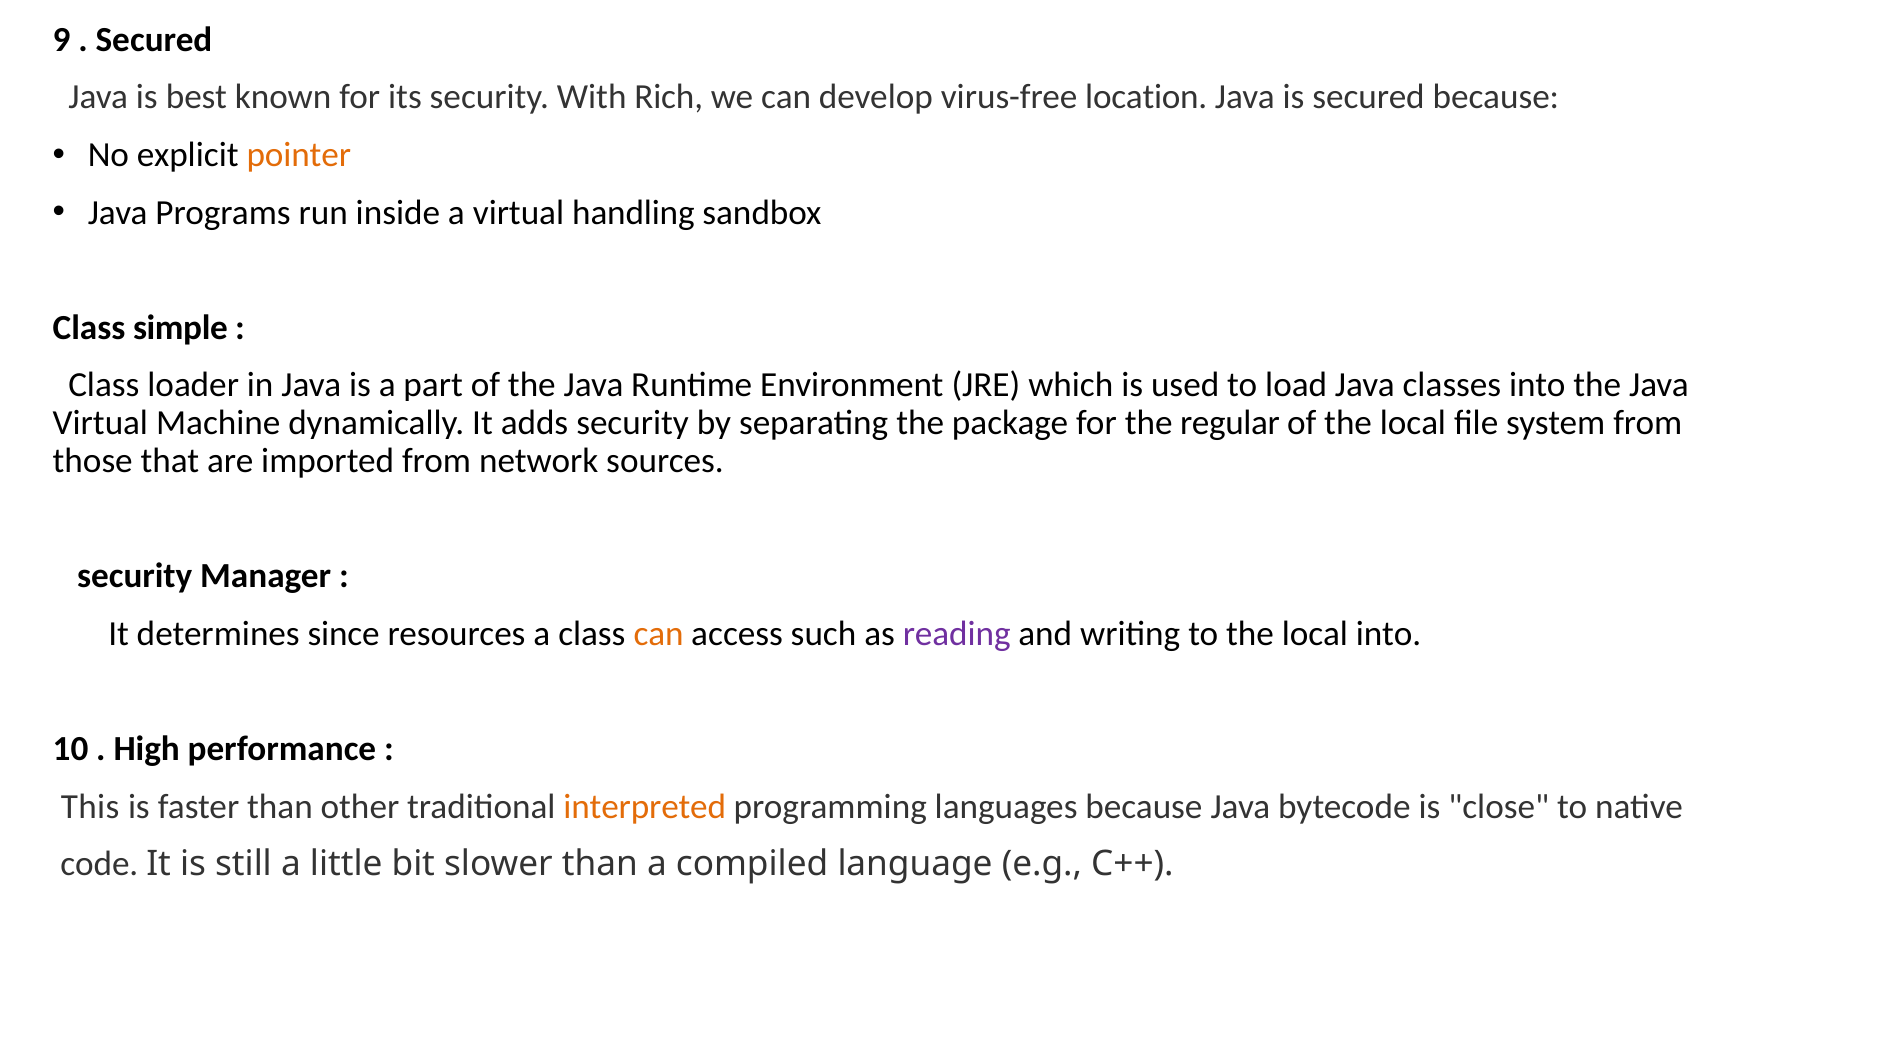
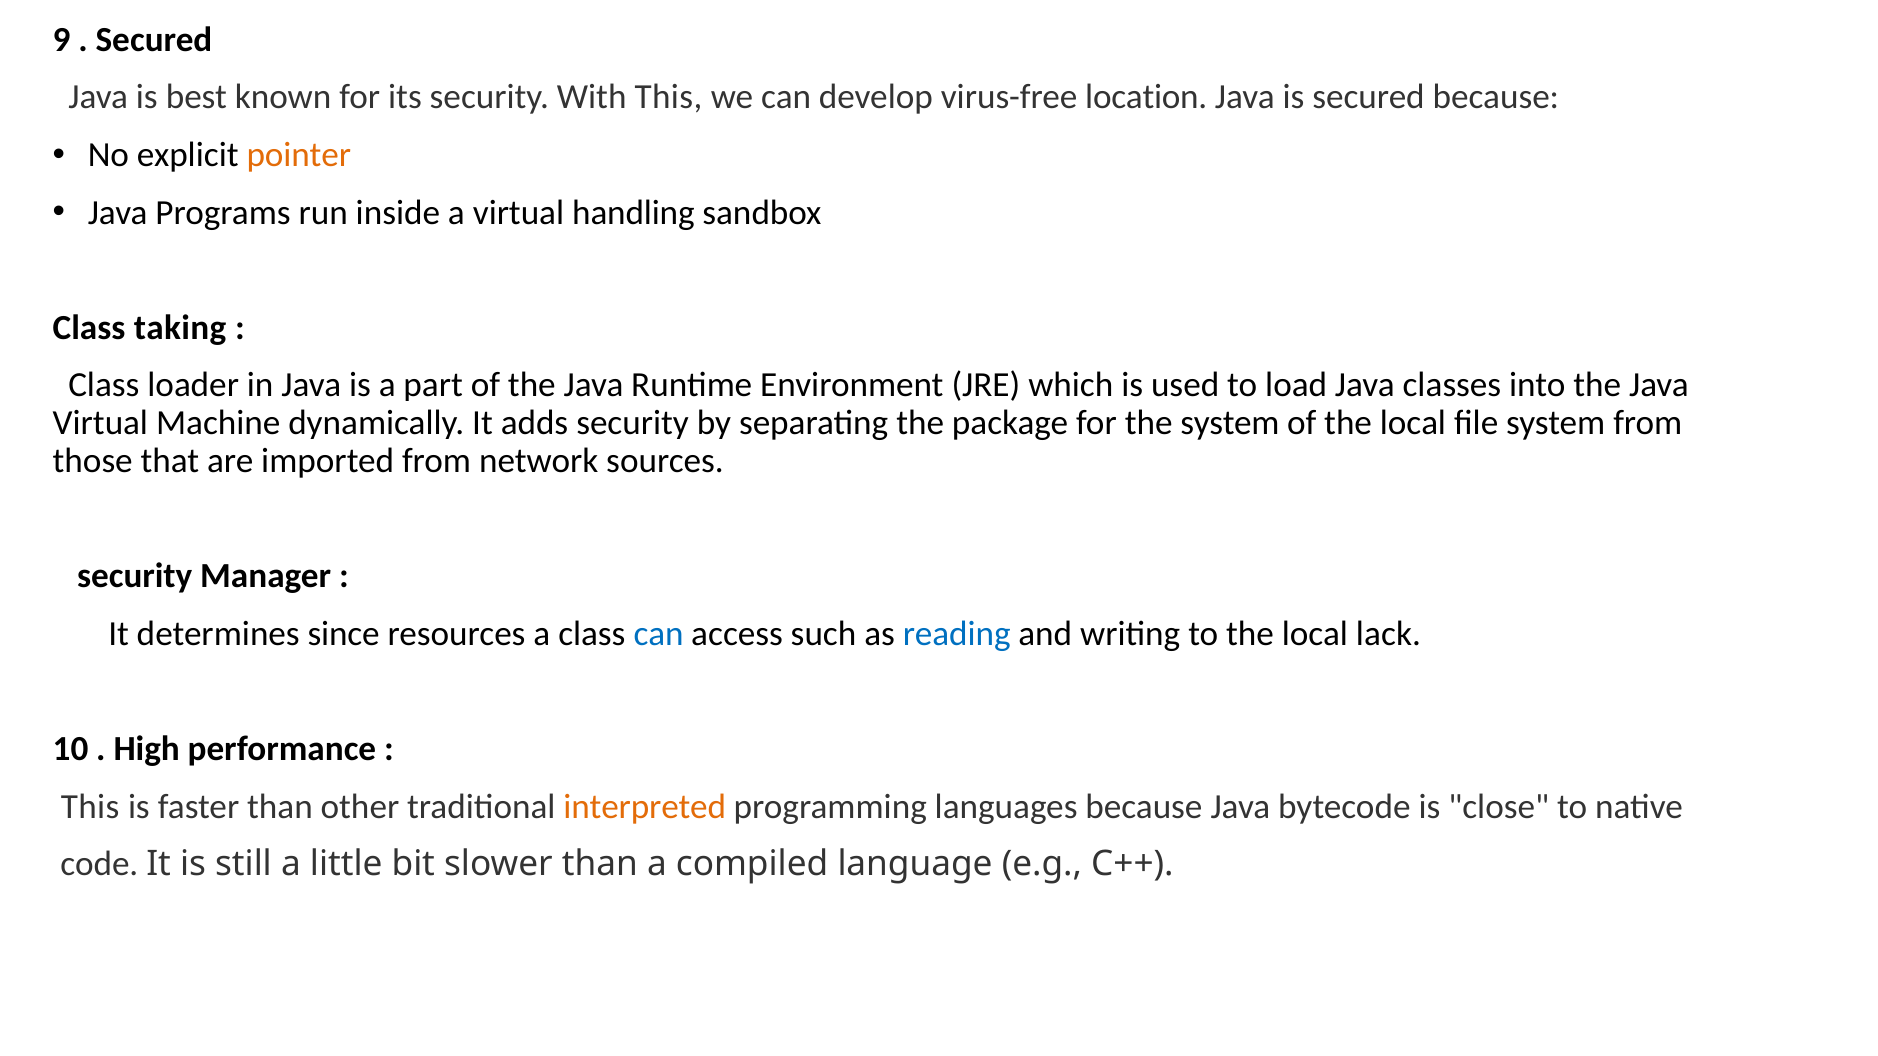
With Rich: Rich -> This (668, 97)
simple: simple -> taking (180, 328)
the regular: regular -> system (1230, 423)
can colour: orange -> blue (659, 634)
reading colour: purple -> blue (957, 634)
local into: into -> lack (1388, 634)
